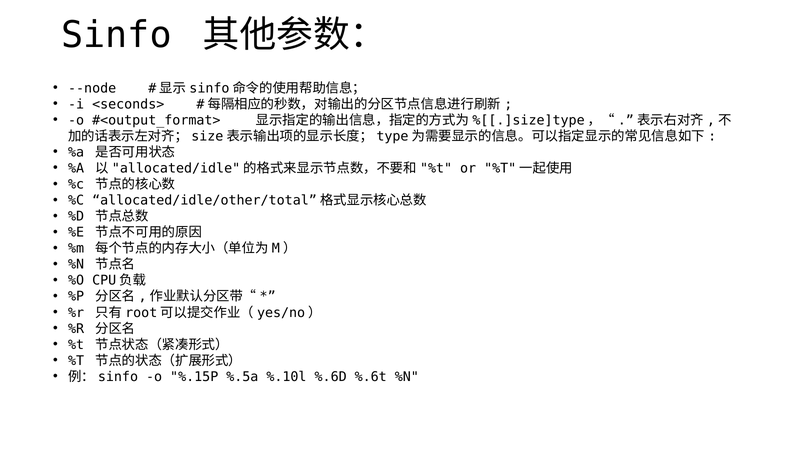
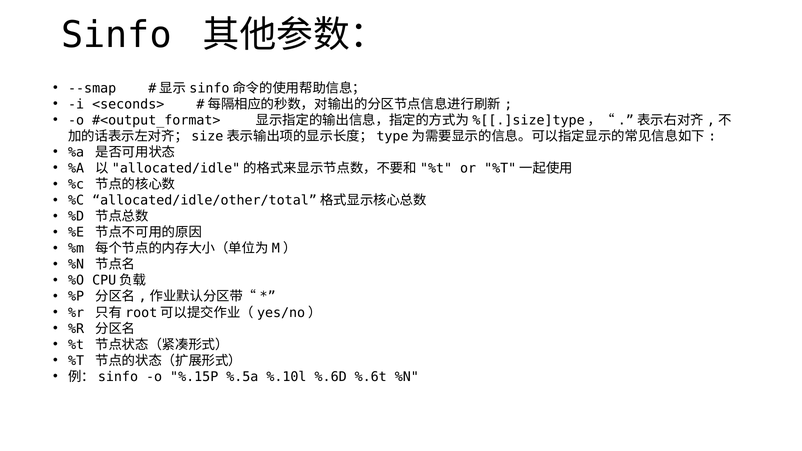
--node: --node -> --smap (92, 88)
